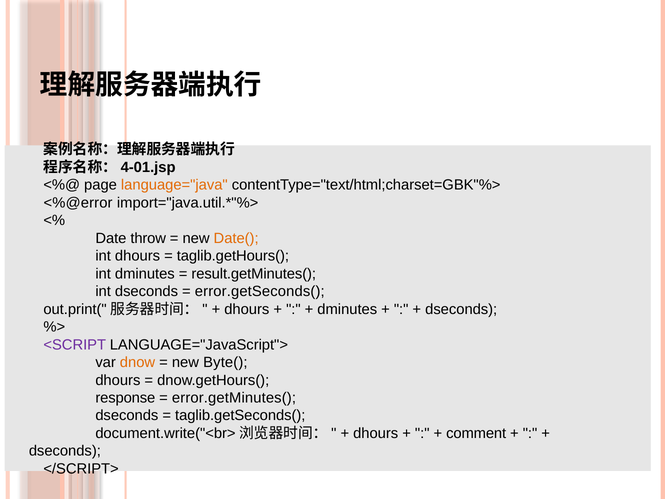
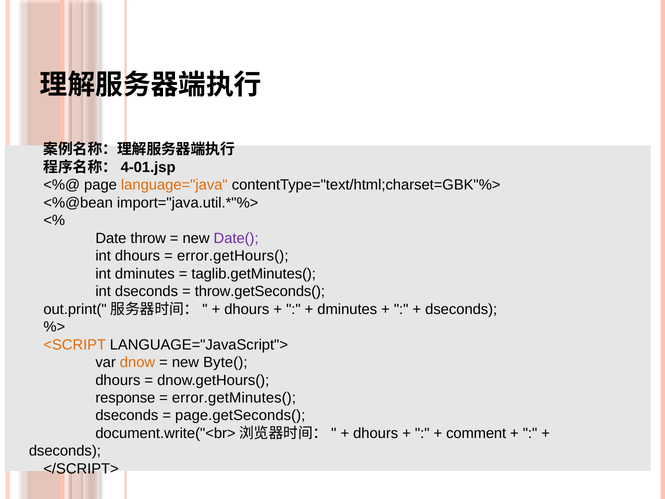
<%@error: <%@error -> <%@bean (78, 203)
Date( colour: orange -> purple (236, 238)
taglib.getHours(: taglib.getHours( -> error.getHours( (233, 256)
result.getMinutes(: result.getMinutes( -> taglib.getMinutes( (254, 274)
error.getSeconds(: error.getSeconds( -> throw.getSeconds( (260, 291)
<SCRIPT colour: purple -> orange (75, 344)
taglib.getSeconds(: taglib.getSeconds( -> page.getSeconds( (240, 415)
